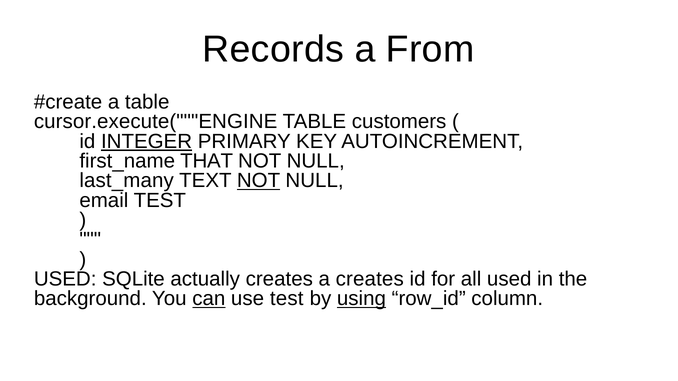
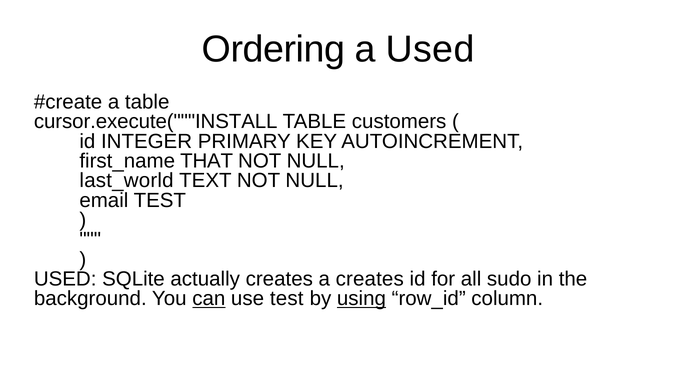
Records: Records -> Ordering (274, 50)
a From: From -> Used (430, 50)
cursor.execute("""ENGINE: cursor.execute("""ENGINE -> cursor.execute("""INSTALL (156, 122)
INTEGER underline: present -> none (147, 141)
last_many: last_many -> last_world (127, 181)
NOT underline: present -> none (259, 181)
all used: used -> sudo (509, 279)
